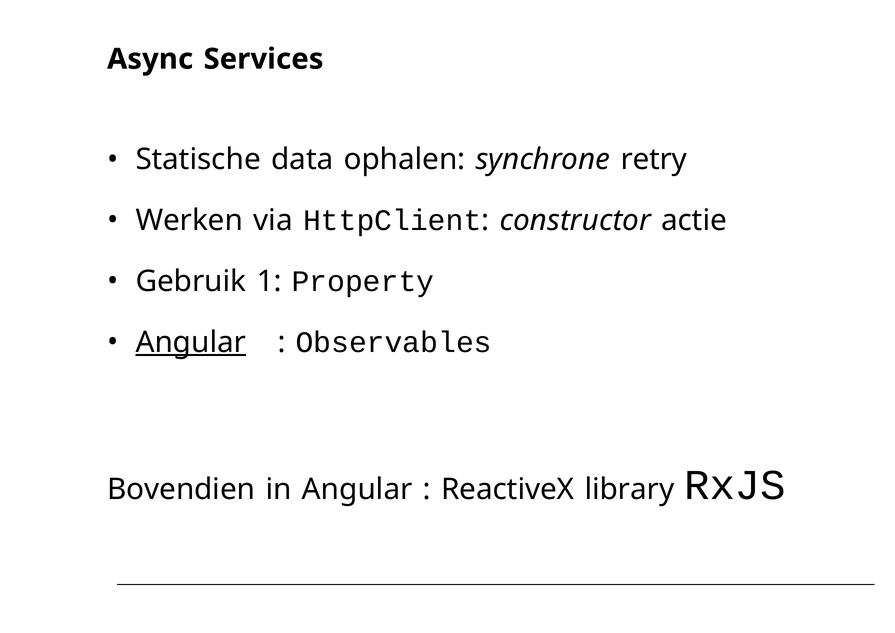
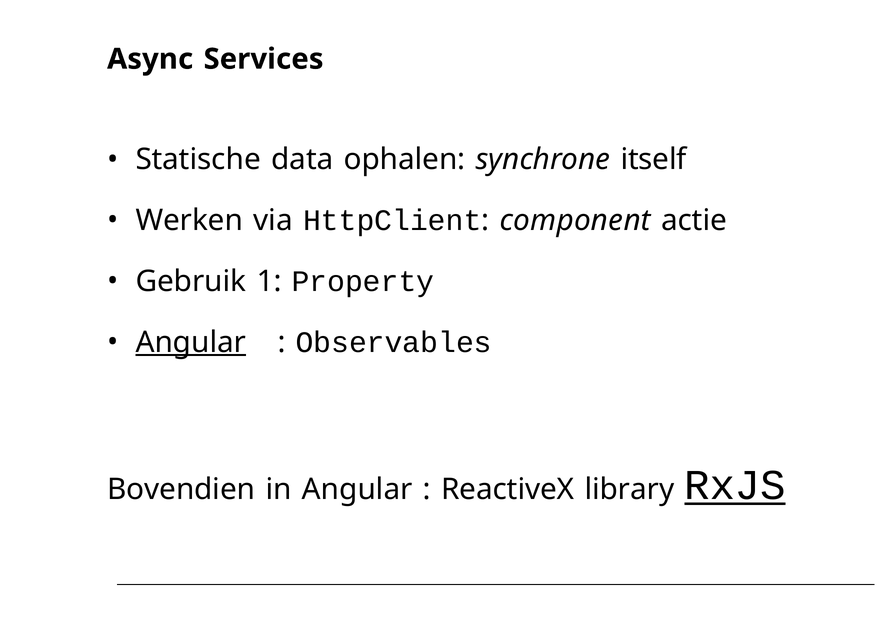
retry: retry -> itself (654, 160)
constructor: constructor -> component (575, 220)
RxJS underline: none -> present (735, 485)
